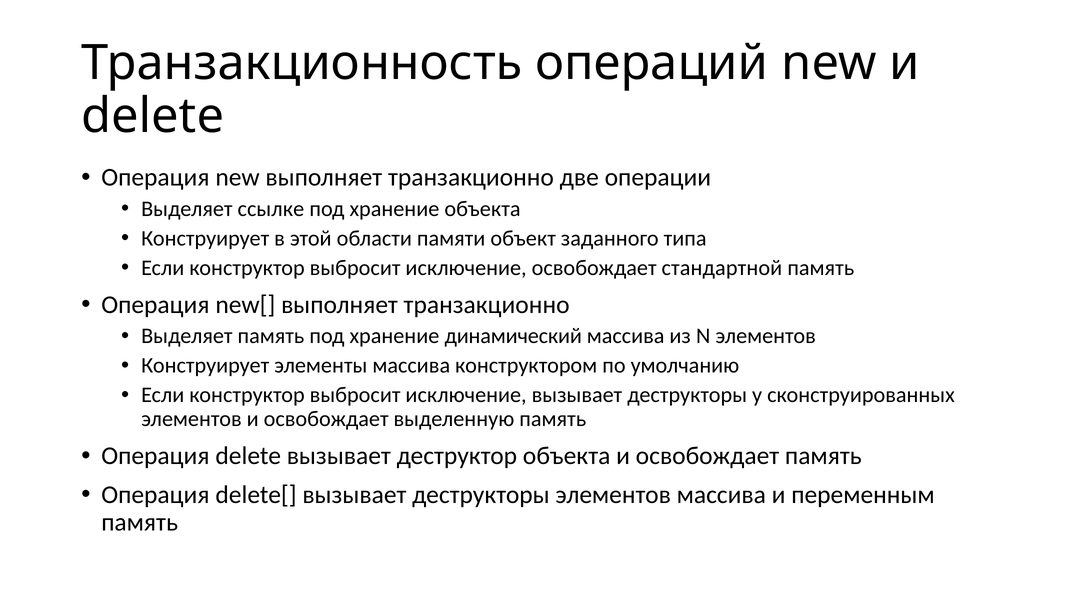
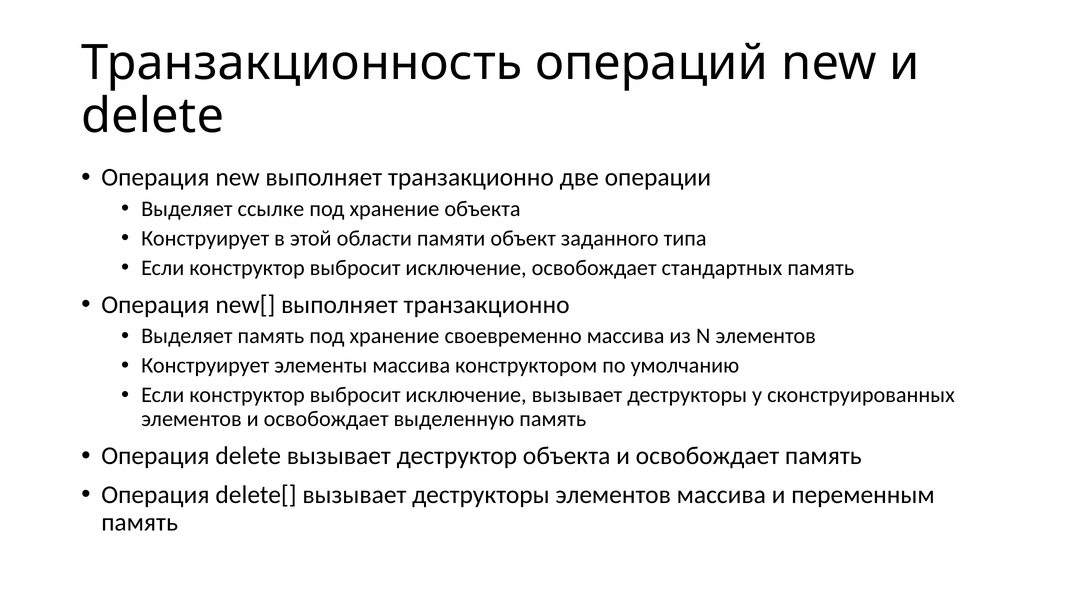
стандартной: стандартной -> стандартных (722, 268)
динамический: динамический -> своевременно (513, 336)
